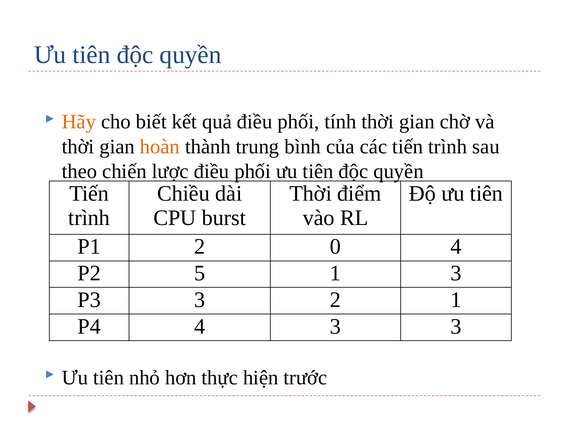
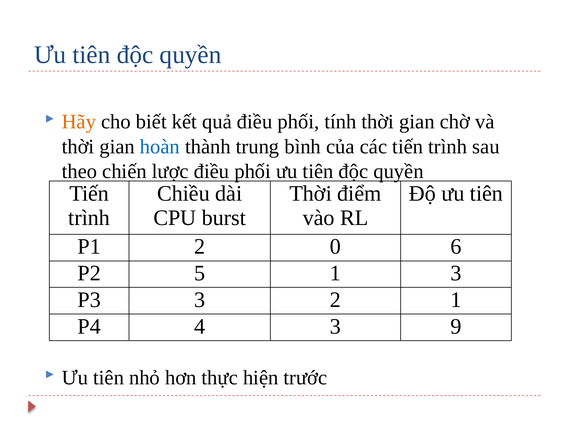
hoàn colour: orange -> blue (160, 147)
0 4: 4 -> 6 (456, 247)
3 3: 3 -> 9 (456, 326)
